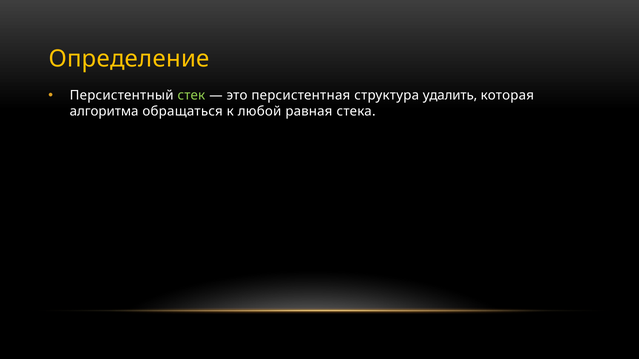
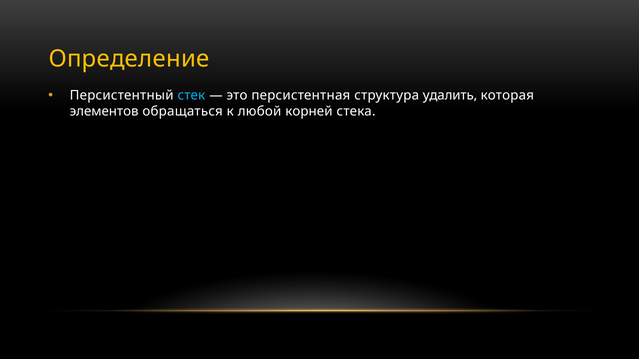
стек colour: light green -> light blue (191, 96)
алгоритма: алгоритма -> элементов (104, 112)
равная: равная -> корней (309, 112)
